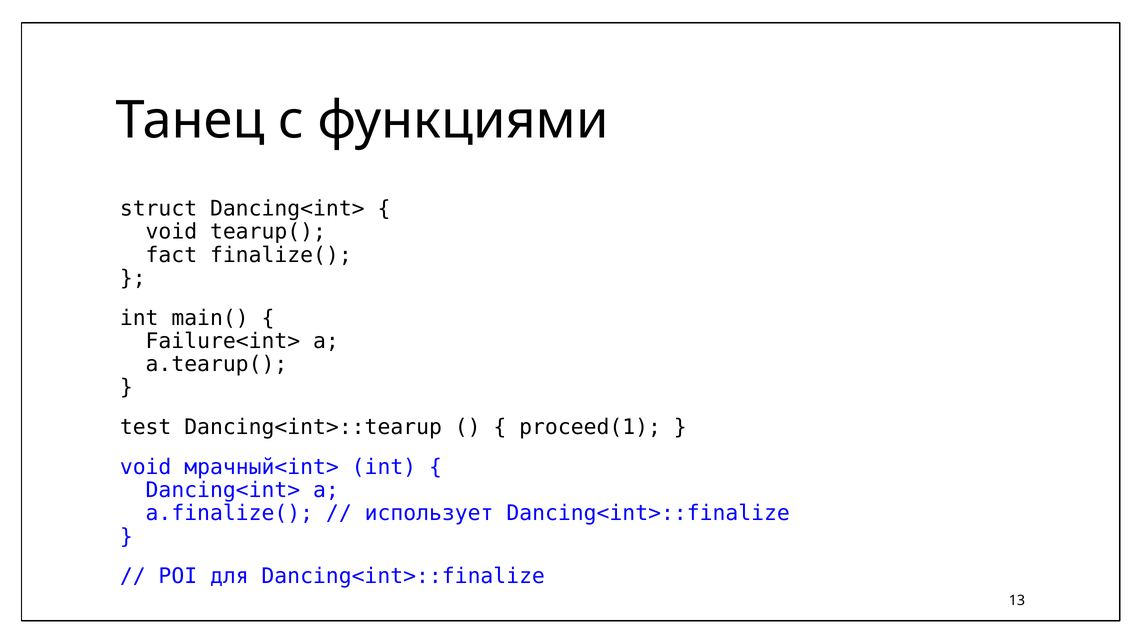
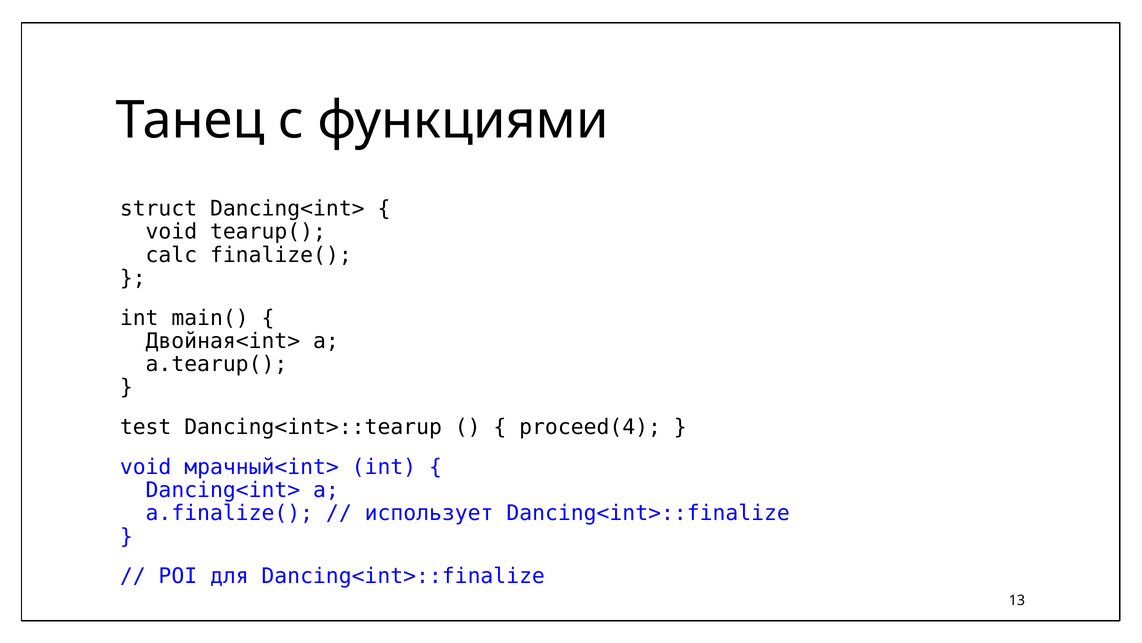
fact: fact -> calc (171, 255)
Failure<int>: Failure<int> -> Двойная<int> (223, 341)
proceed(1: proceed(1 -> proceed(4 (590, 427)
